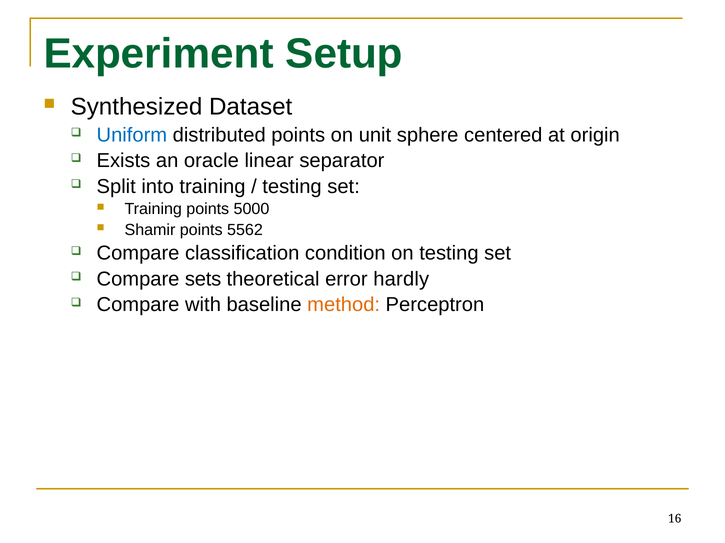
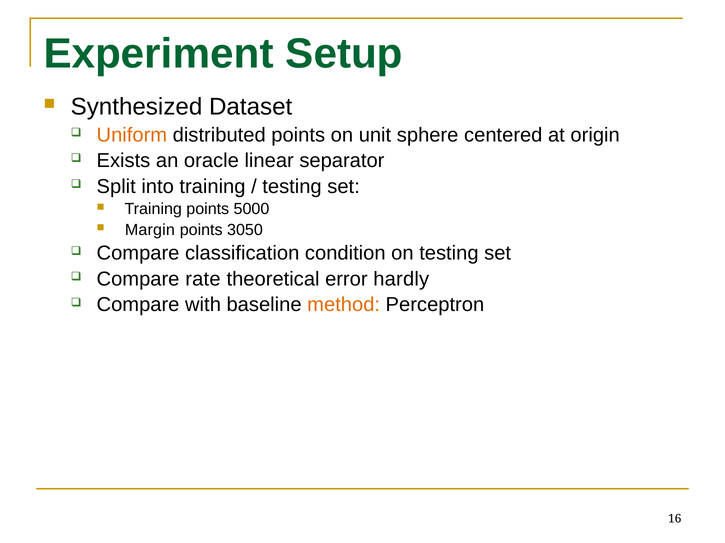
Uniform colour: blue -> orange (132, 135)
Shamir: Shamir -> Margin (150, 230)
5562: 5562 -> 3050 (245, 230)
sets: sets -> rate (203, 279)
